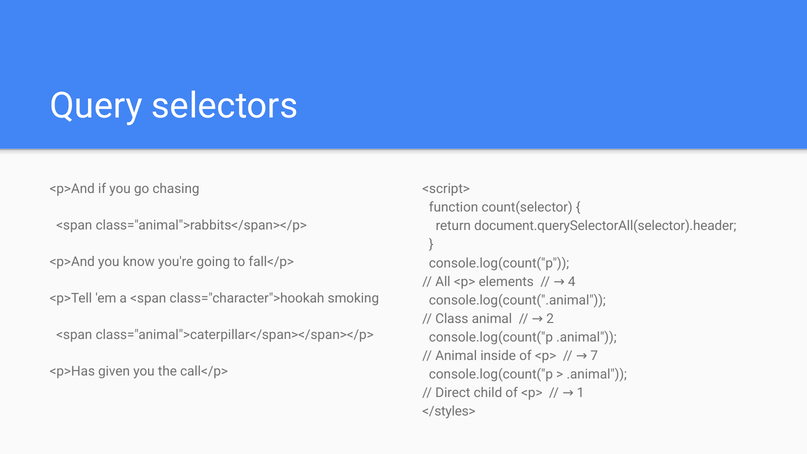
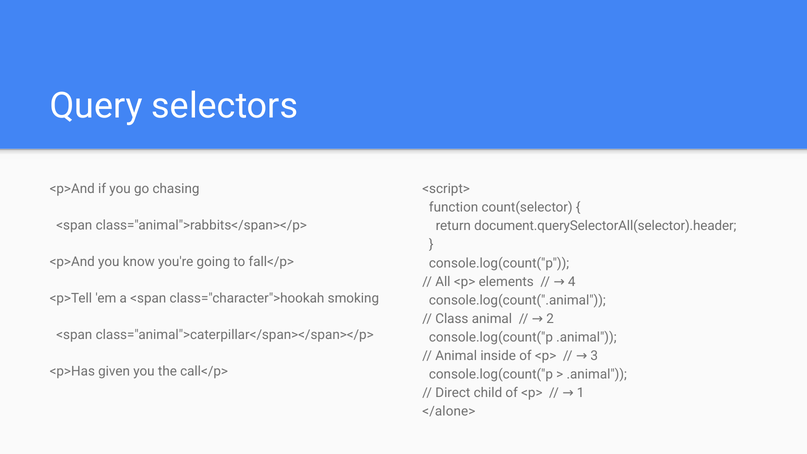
7: 7 -> 3 (594, 356)
</styles>: </styles> -> </alone> (449, 412)
